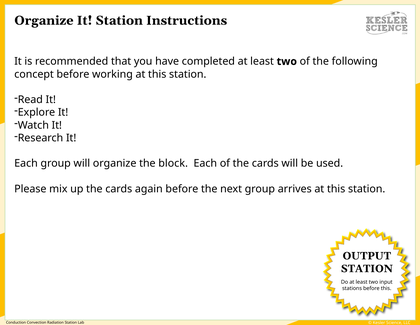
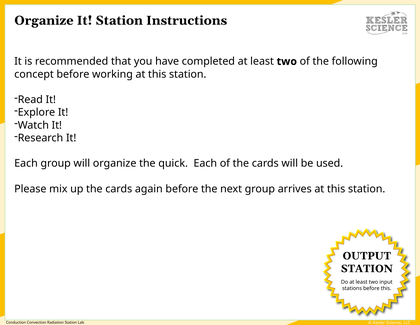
block: block -> quick (173, 163)
